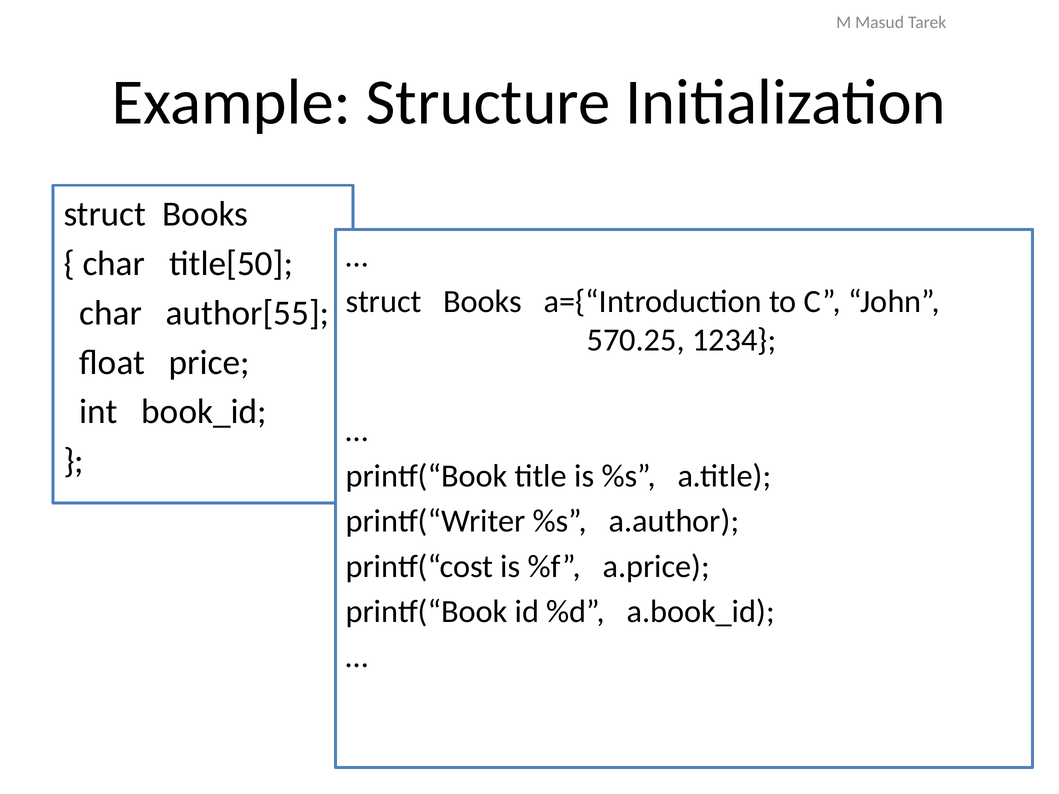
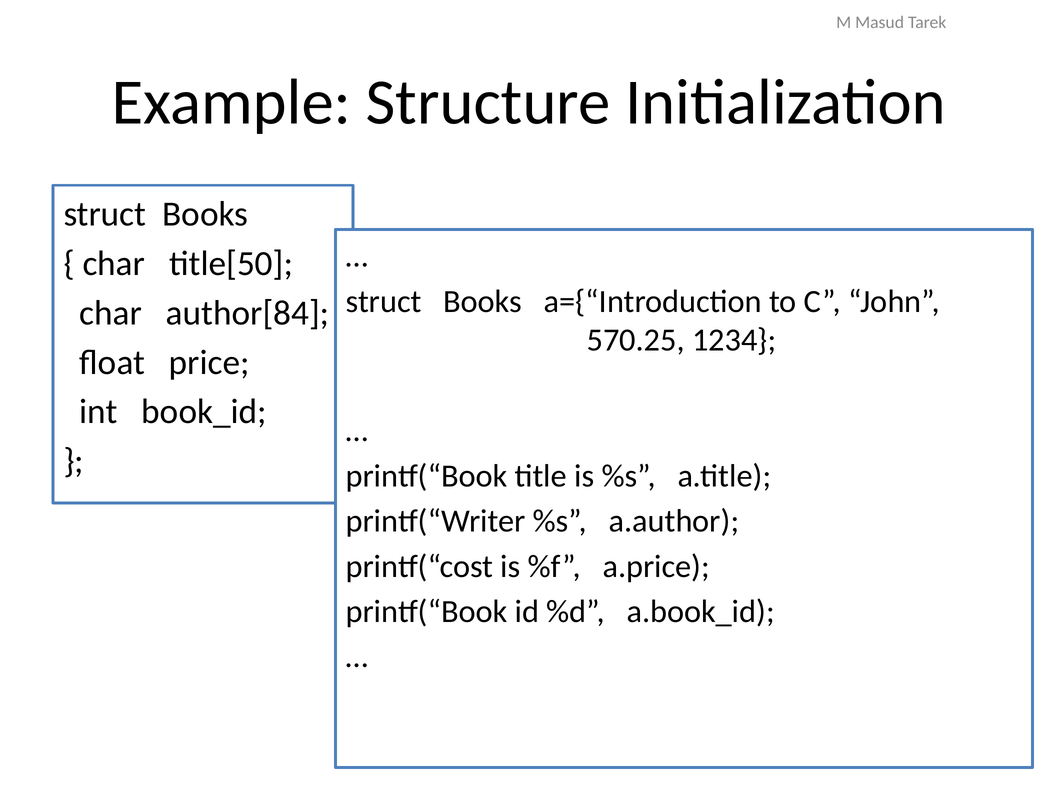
author[55: author[55 -> author[84 (248, 313)
